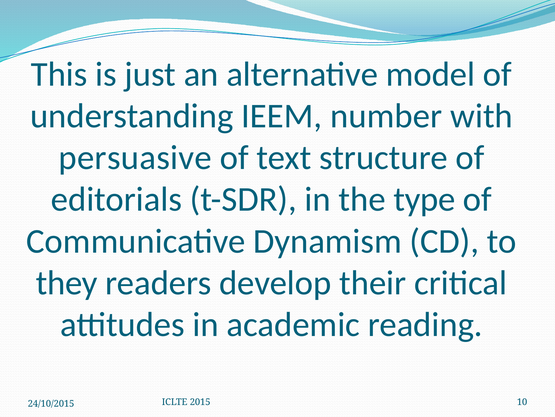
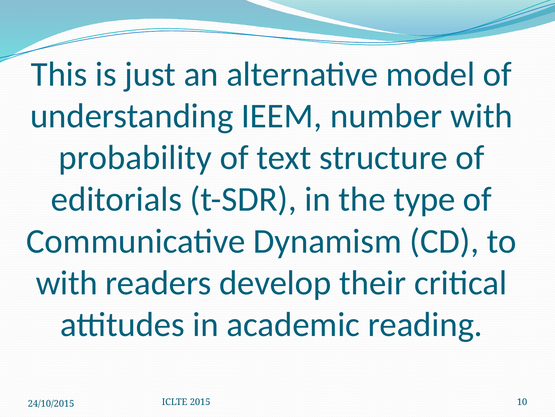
persuasive: persuasive -> probability (135, 158)
they: they -> with (67, 282)
